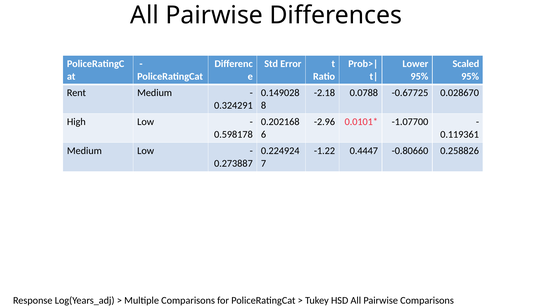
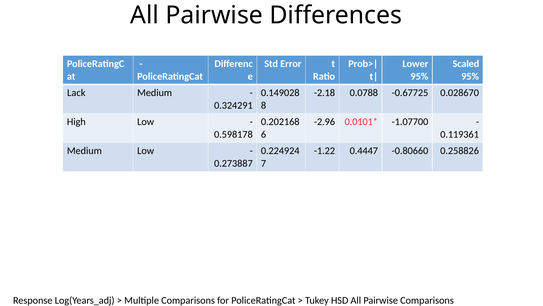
Rent: Rent -> Lack (76, 93)
